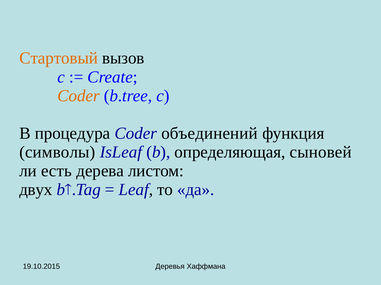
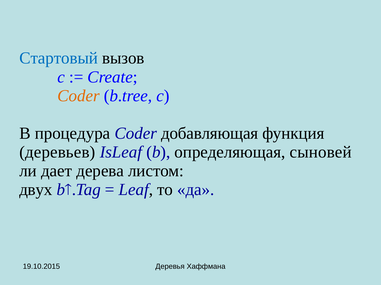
Стартовый colour: orange -> blue (59, 58)
объединений: объединений -> добавляющая (210, 134)
символы: символы -> деревьев (57, 152)
есть: есть -> дает (57, 171)
